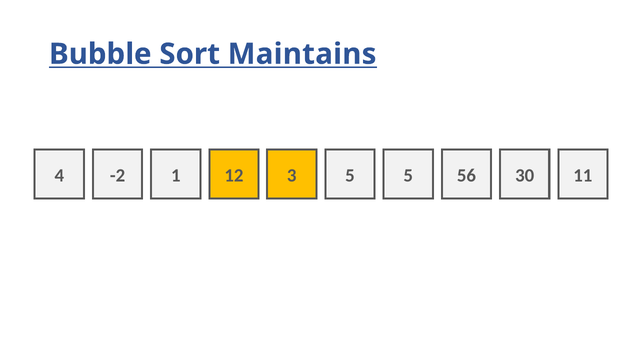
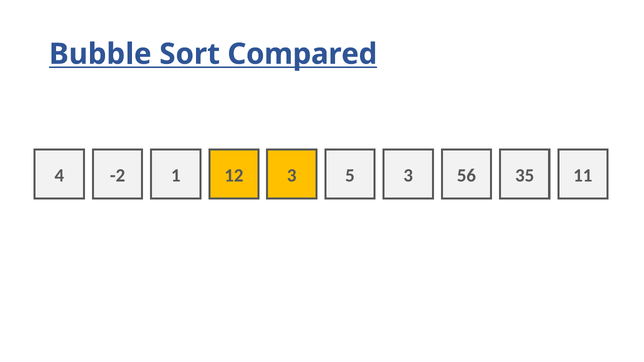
Maintains: Maintains -> Compared (302, 54)
5 5: 5 -> 3 (408, 176)
30: 30 -> 35 (525, 176)
